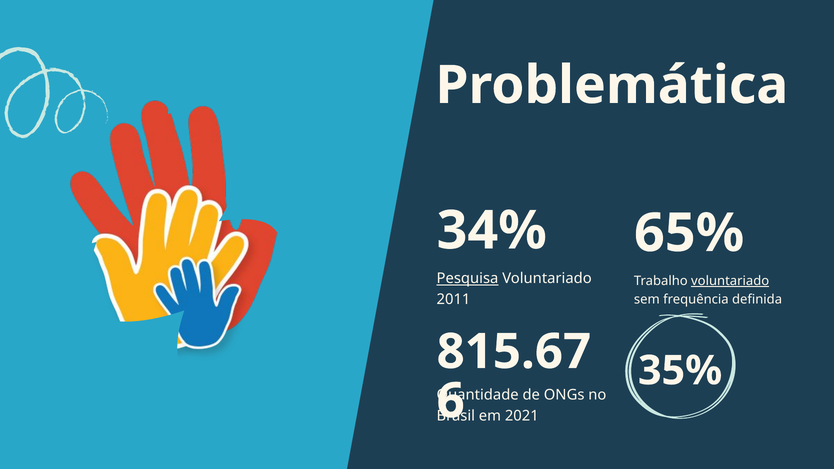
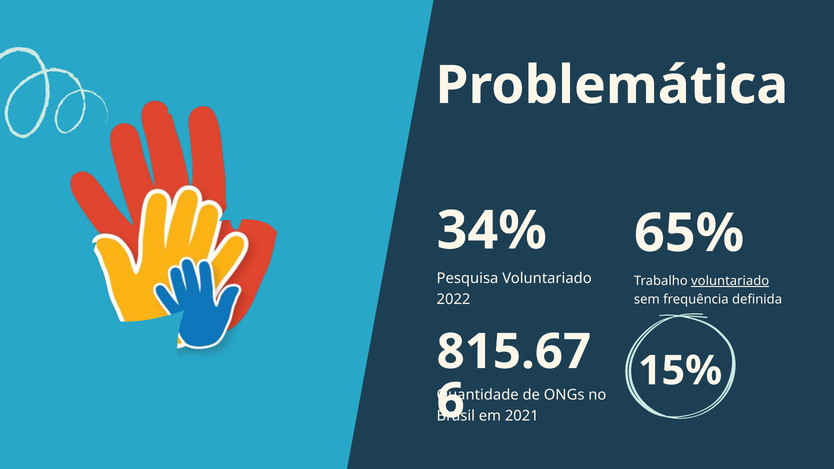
Pesquisa underline: present -> none (467, 279)
2011: 2011 -> 2022 (454, 299)
35%: 35% -> 15% (680, 371)
